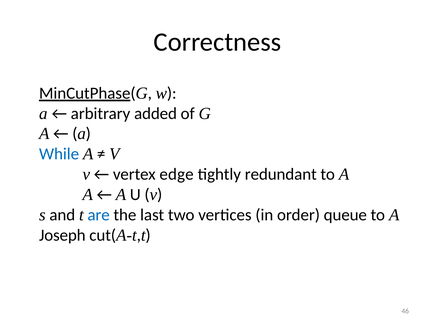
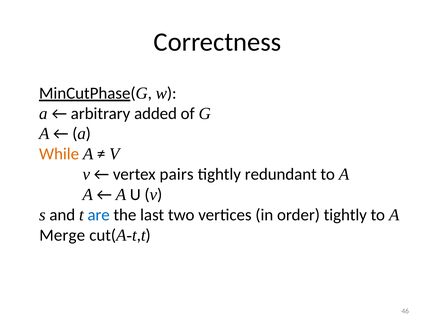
While colour: blue -> orange (59, 154)
edge: edge -> pairs (177, 174)
order queue: queue -> tightly (345, 215)
Joseph: Joseph -> Merge (62, 235)
